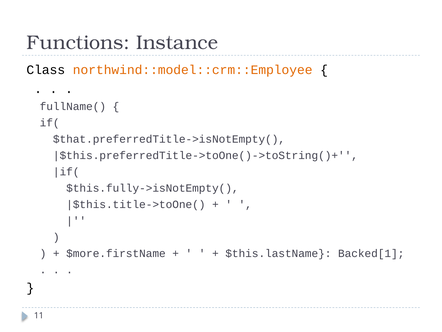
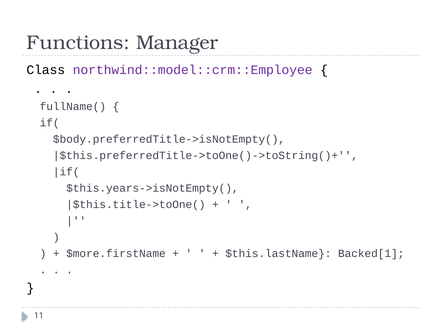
Instance: Instance -> Manager (177, 43)
northwind::model::crm::Employee colour: orange -> purple (193, 70)
$that.preferredTitle->isNotEmpty(: $that.preferredTitle->isNotEmpty( -> $body.preferredTitle->isNotEmpty( (169, 139)
$this.fully->isNotEmpty(: $this.fully->isNotEmpty( -> $this.years->isNotEmpty( (152, 188)
